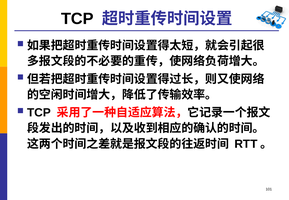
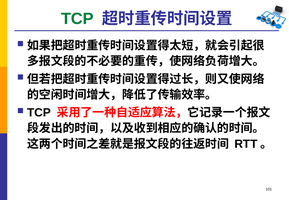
TCP colour: black -> green (77, 19)
